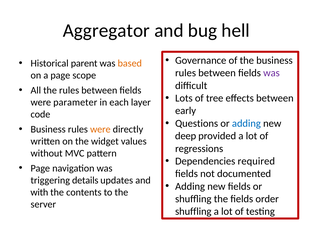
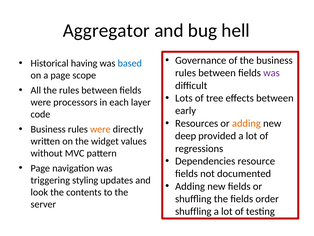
parent: parent -> having (84, 63)
based colour: orange -> blue (130, 63)
parameter: parameter -> processors (75, 102)
Questions: Questions -> Resources (197, 123)
adding colour: blue -> orange (246, 123)
required: required -> resource (256, 161)
details: details -> styling (85, 180)
with: with -> look (39, 192)
